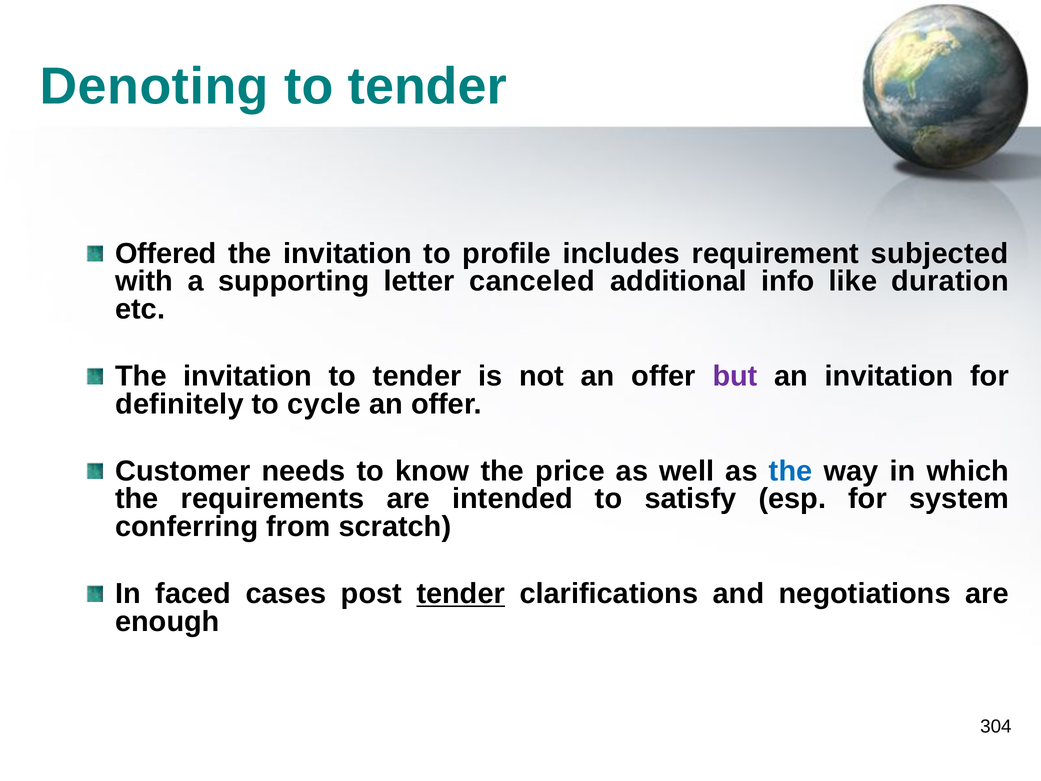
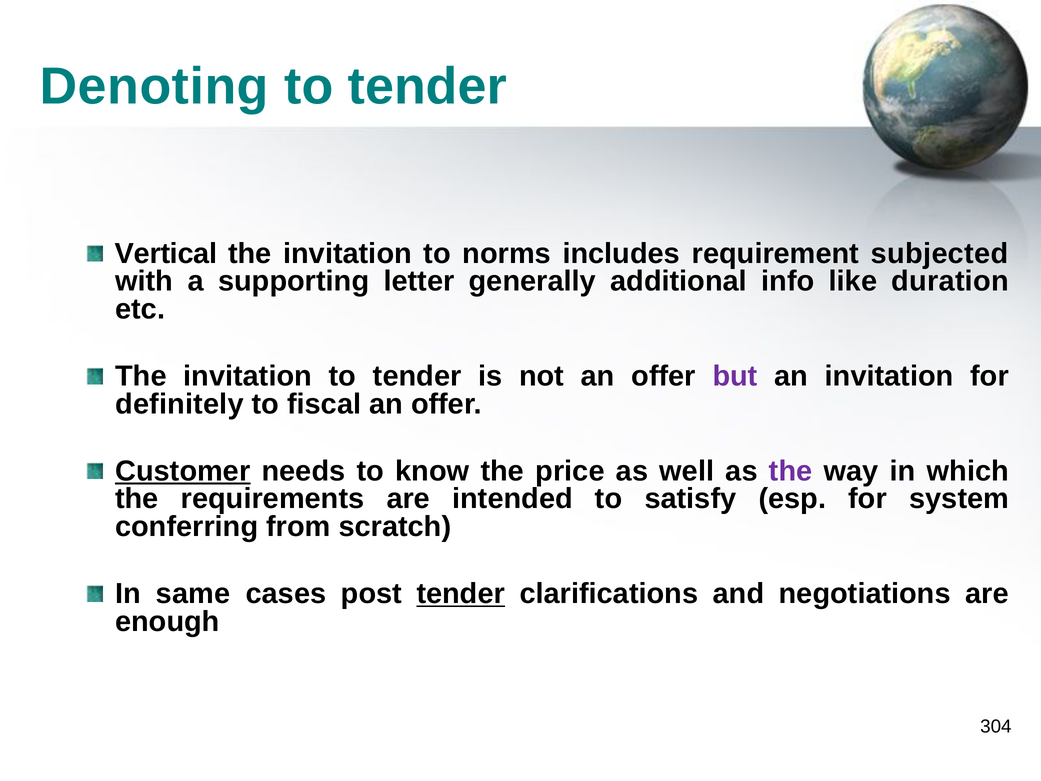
Offered: Offered -> Vertical (166, 253)
profile: profile -> norms (507, 253)
canceled: canceled -> generally (532, 281)
cycle: cycle -> fiscal (324, 404)
Customer underline: none -> present (183, 471)
the colour: blue -> purple (791, 471)
faced: faced -> same (193, 594)
